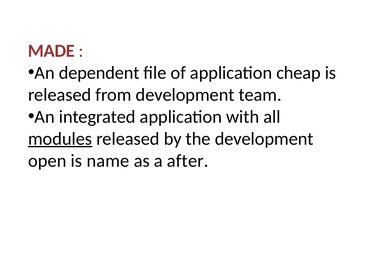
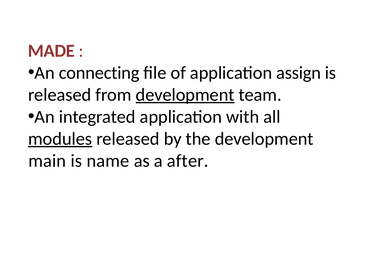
dependent: dependent -> connecting (99, 73)
cheap: cheap -> assign (299, 73)
development underline: none -> present (185, 95)
open: open -> main (47, 161)
